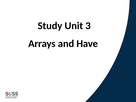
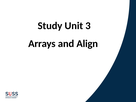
Have: Have -> Align (87, 44)
